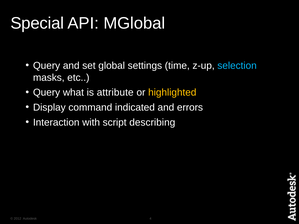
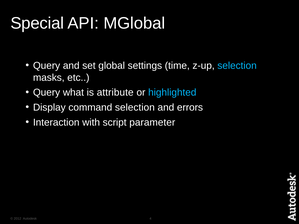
highlighted colour: yellow -> light blue (172, 93)
command indicated: indicated -> selection (135, 108)
describing: describing -> parameter (152, 123)
